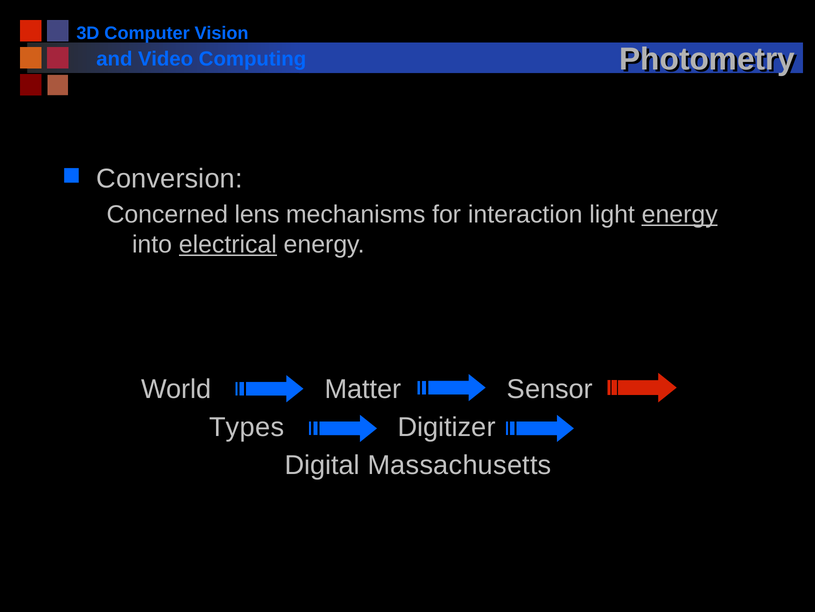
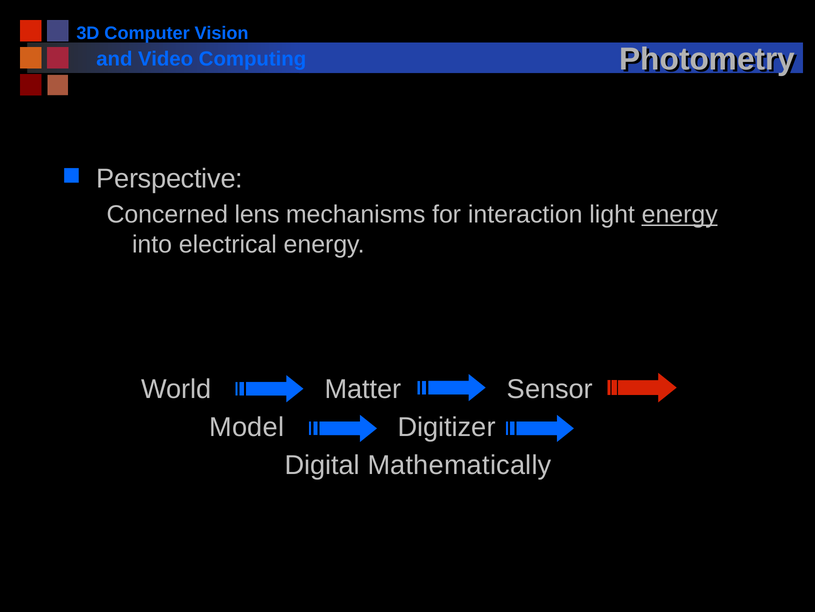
Conversion: Conversion -> Perspective (170, 178)
electrical underline: present -> none (228, 244)
Types: Types -> Model (247, 427)
Massachusetts: Massachusetts -> Mathematically (460, 465)
